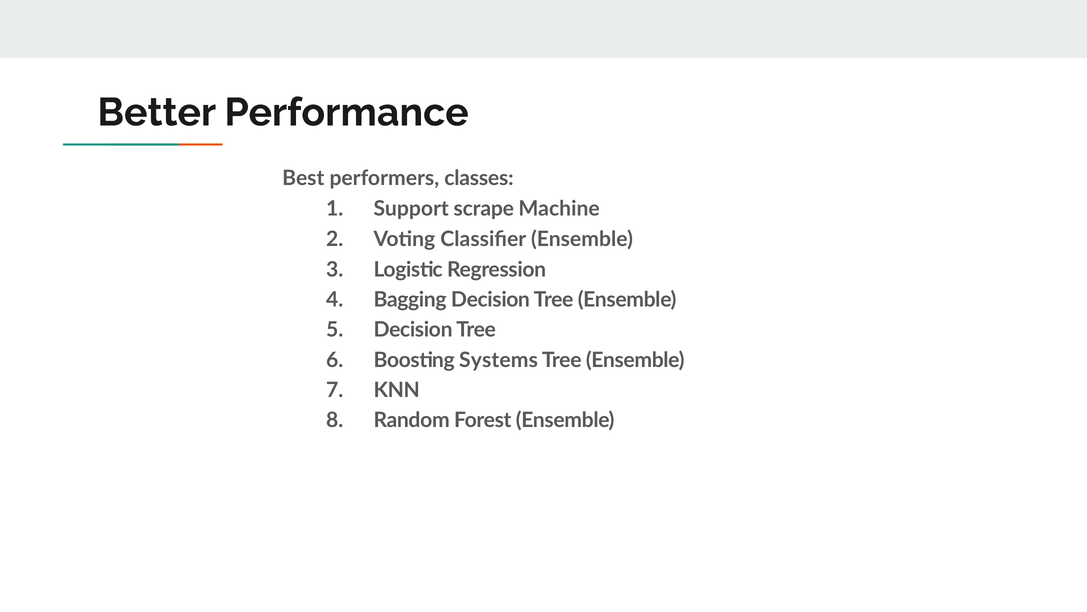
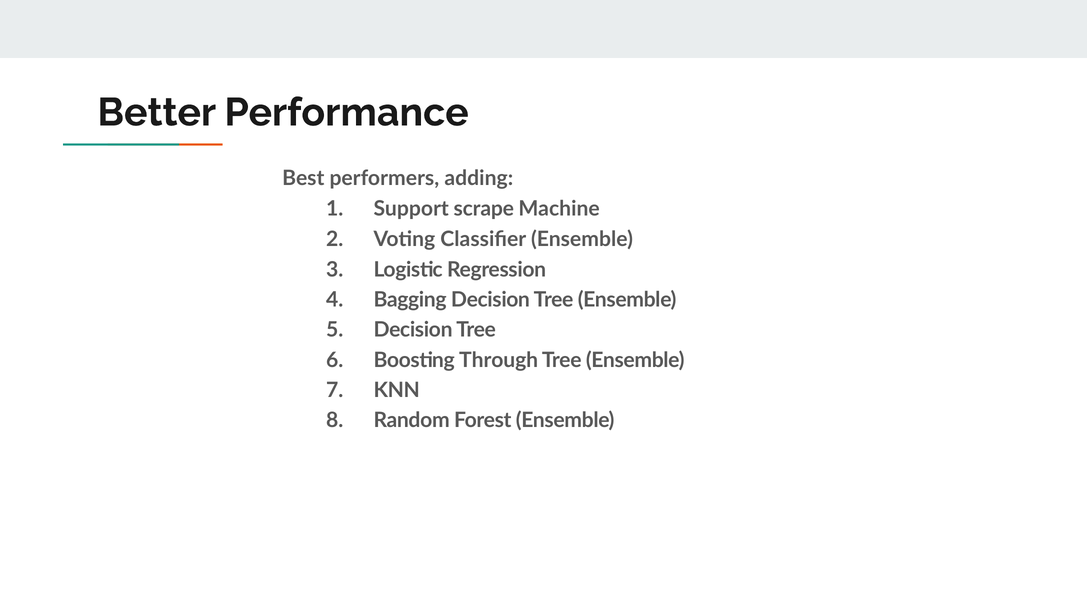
classes: classes -> adding (479, 178)
Systems: Systems -> Through (499, 360)
